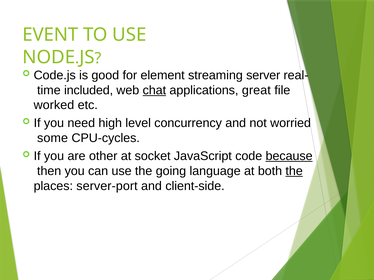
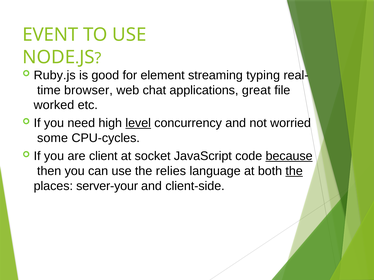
Code.js: Code.js -> Ruby.js (55, 75)
server: server -> typing (263, 75)
included: included -> browser (88, 90)
chat underline: present -> none (154, 90)
level underline: none -> present (138, 123)
other: other -> client (103, 156)
going: going -> relies (171, 171)
server-port: server-port -> server-your (107, 186)
